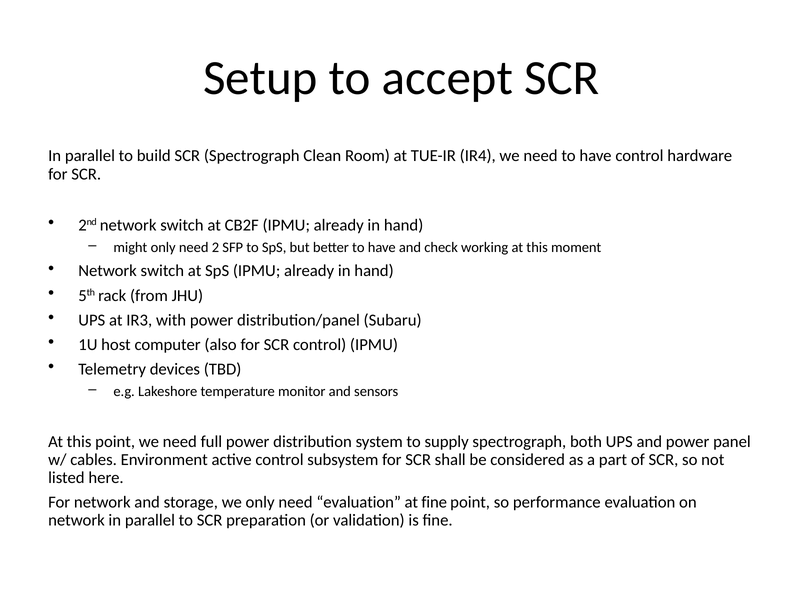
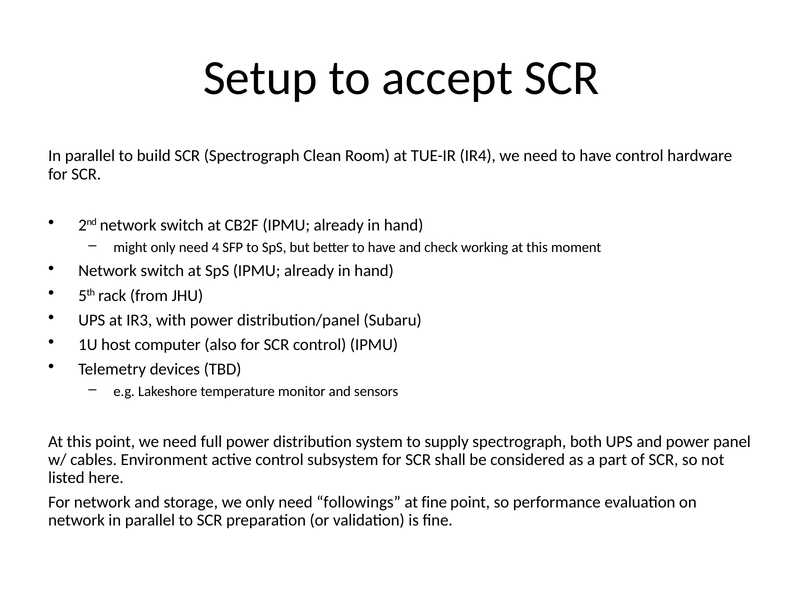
2: 2 -> 4 (215, 247)
need evaluation: evaluation -> followings (359, 502)
